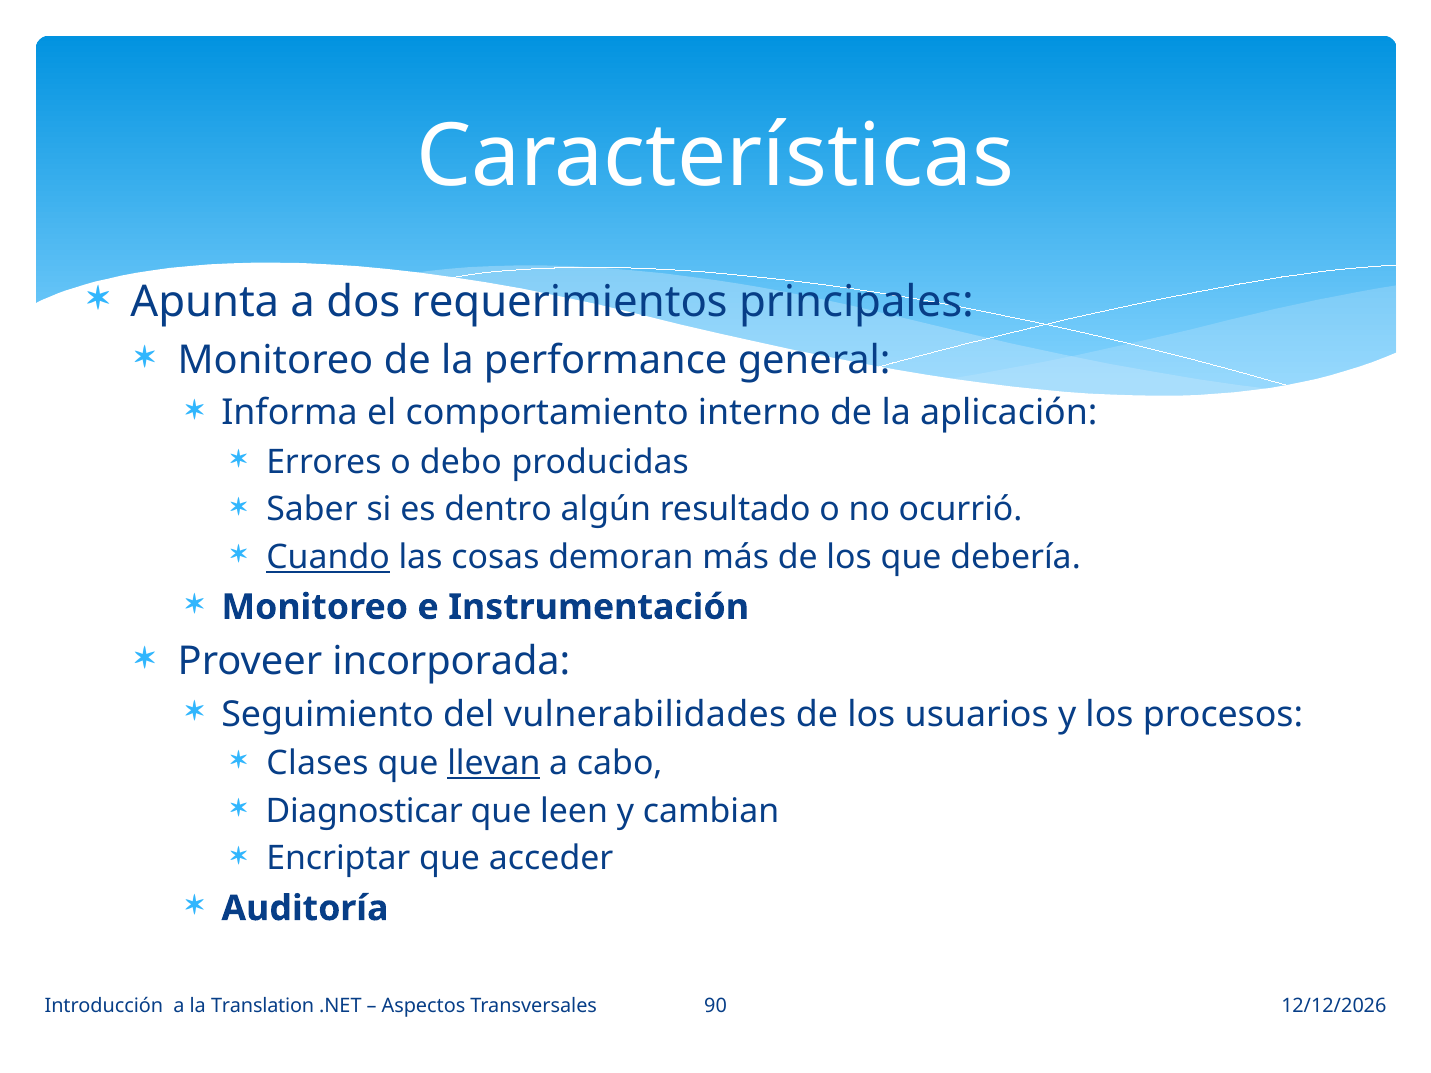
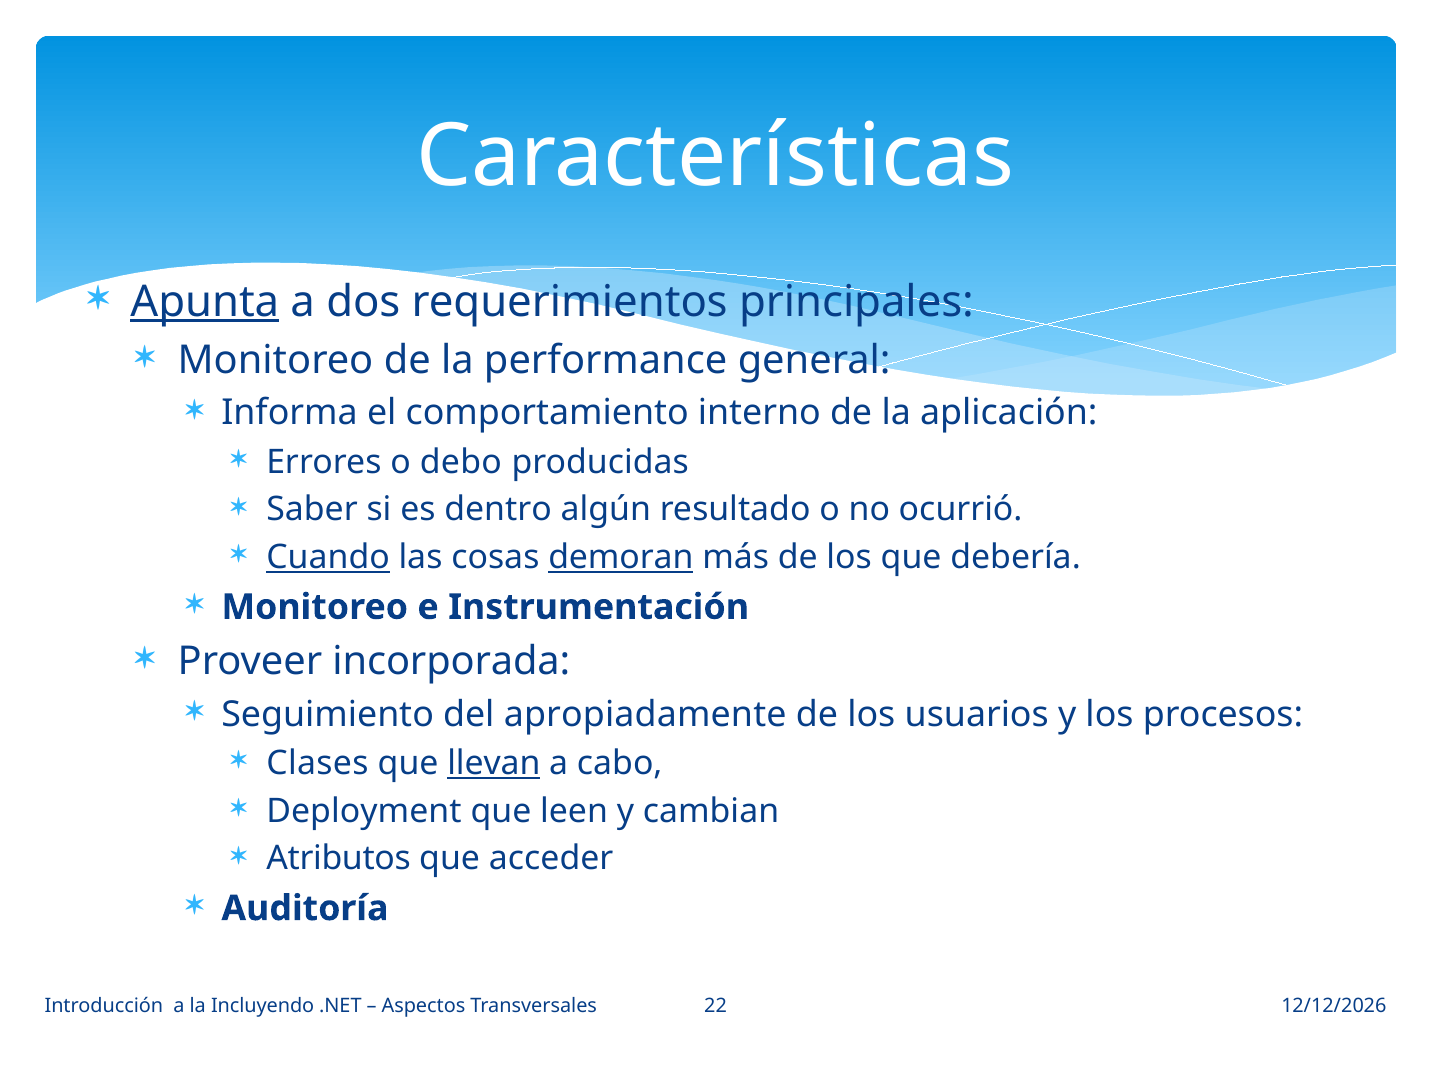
Apunta underline: none -> present (205, 302)
demoran underline: none -> present (621, 557)
vulnerabilidades: vulnerabilidades -> apropiadamente (645, 715)
Diagnosticar: Diagnosticar -> Deployment (364, 811)
Encriptar: Encriptar -> Atributos (339, 859)
Translation: Translation -> Incluyendo (263, 1007)
90: 90 -> 22 (716, 1007)
